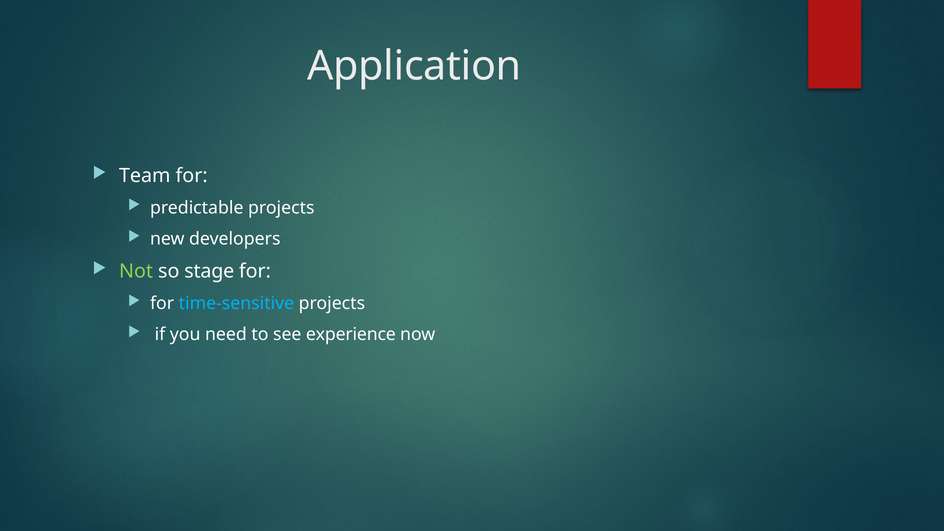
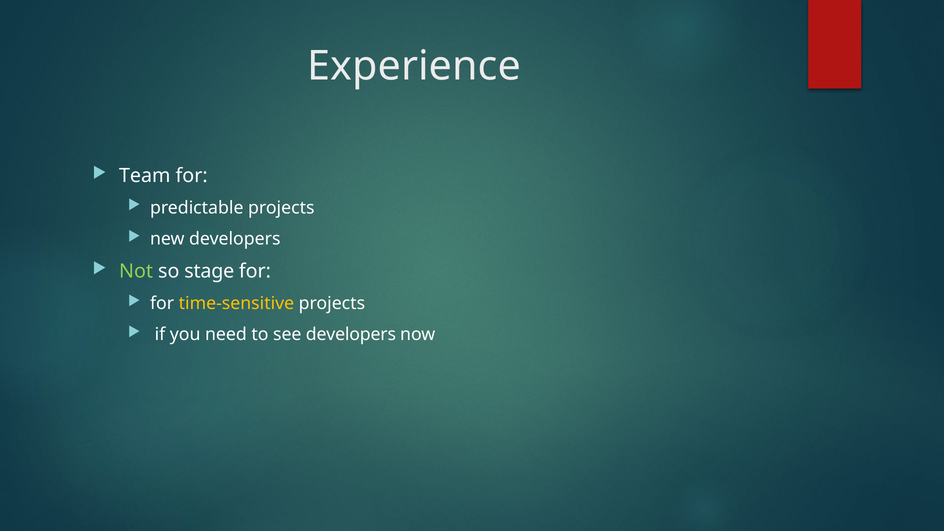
Application: Application -> Experience (414, 66)
time-sensitive colour: light blue -> yellow (236, 303)
see experience: experience -> developers (351, 335)
